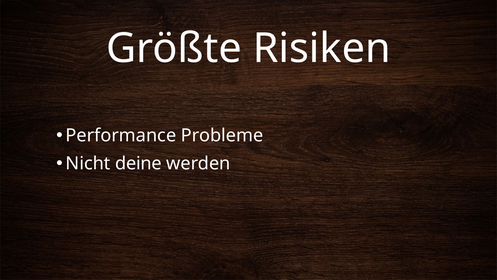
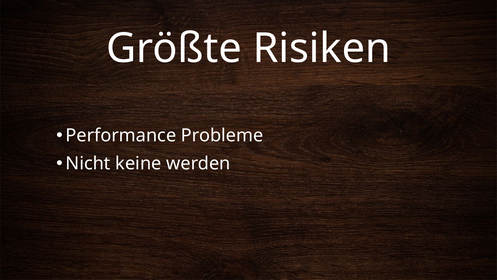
deine: deine -> keine (138, 163)
